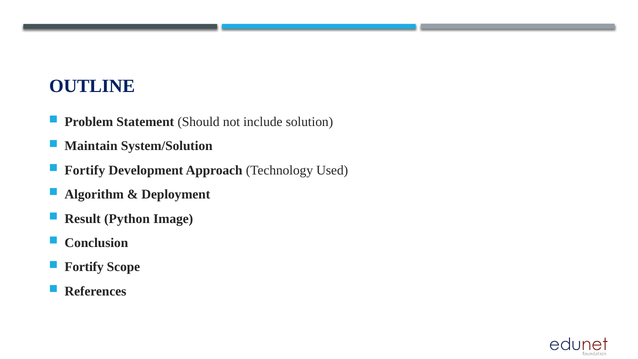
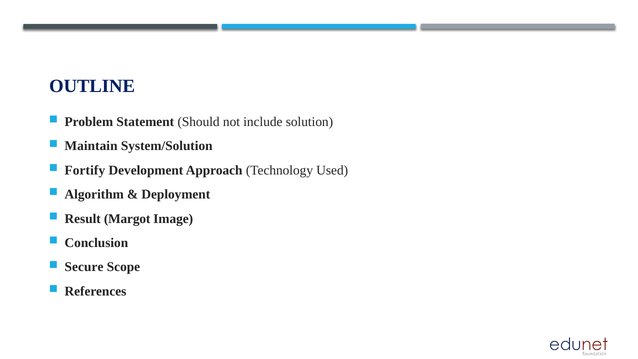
Python: Python -> Margot (127, 219)
Fortify: Fortify -> Secure (84, 267)
